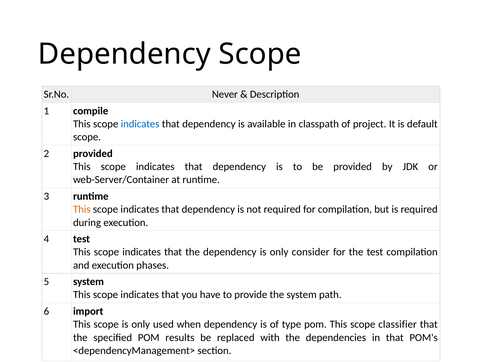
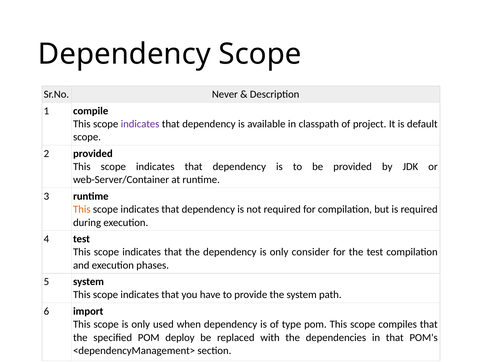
indicates colour: blue -> purple (140, 124)
classifier: classifier -> compiles (398, 324)
results: results -> deploy (180, 337)
